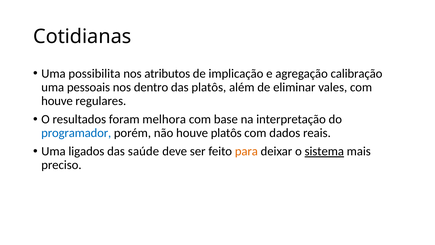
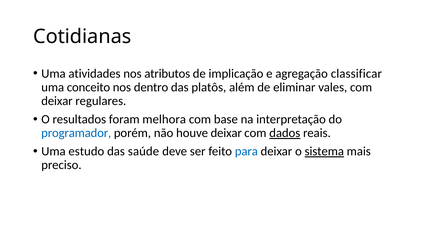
possibilita: possibilita -> atividades (94, 74)
calibração: calibração -> classificar (356, 74)
pessoais: pessoais -> conceito (89, 87)
houve: houve -> deixar (57, 101)
houve platôs: platôs -> deixar (226, 133)
dados underline: none -> present (285, 133)
ligados: ligados -> estudo (86, 151)
para colour: orange -> blue (246, 151)
